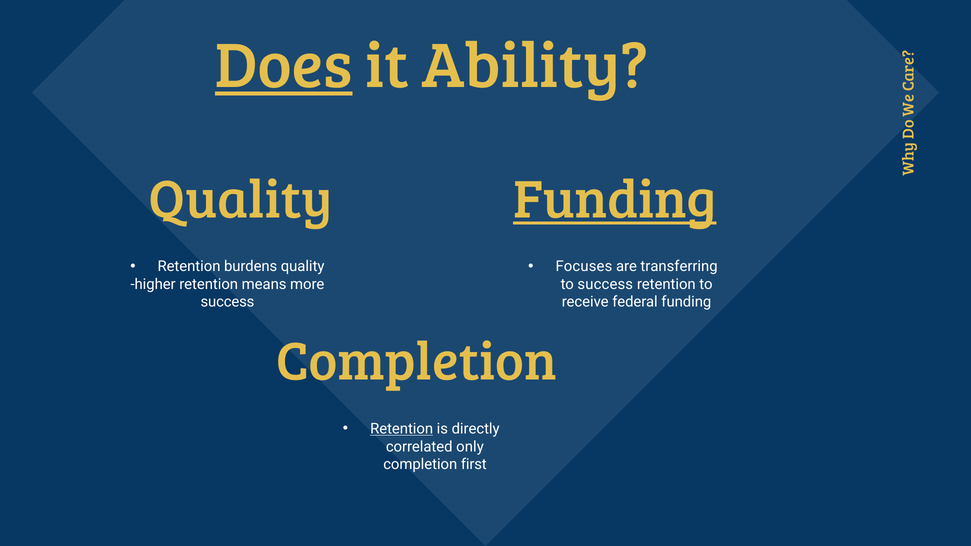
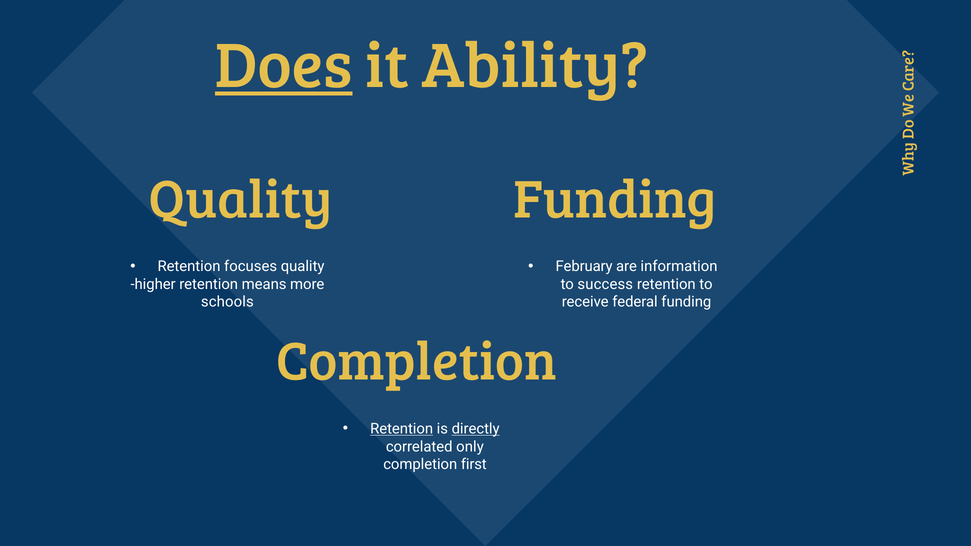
Funding underline: present -> none (615, 200)
burdens: burdens -> focuses (251, 267)
Focuses: Focuses -> February (584, 267)
transferring: transferring -> information (679, 267)
success: success -> schools (227, 302)
directly underline: none -> present (476, 429)
